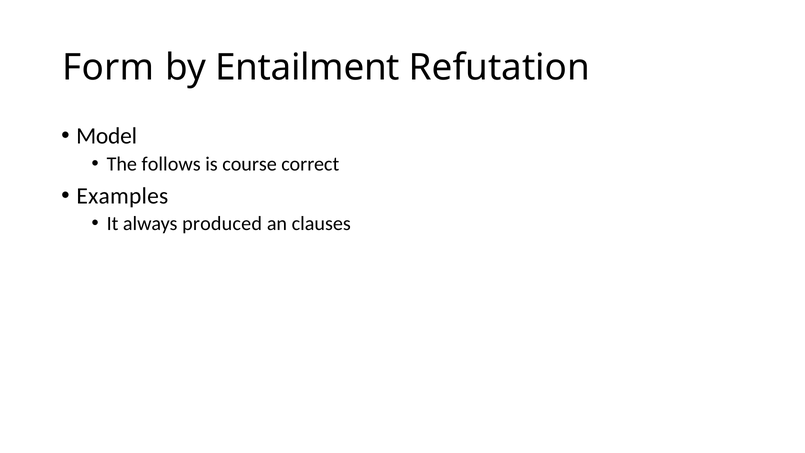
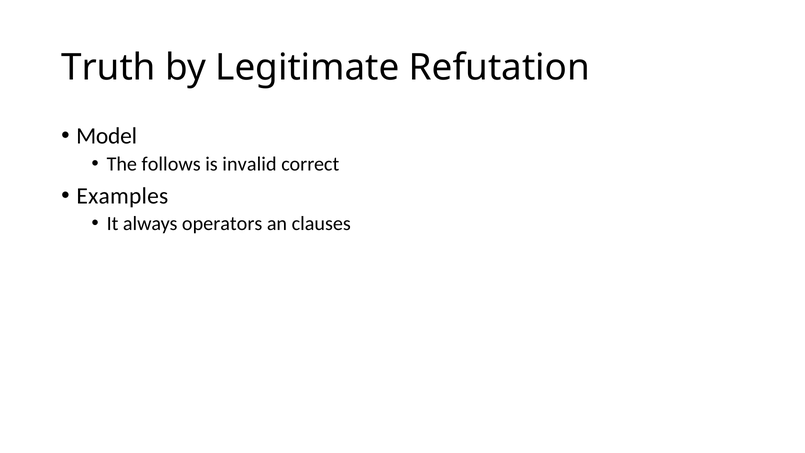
Form: Form -> Truth (108, 68)
Entailment: Entailment -> Legitimate (307, 68)
course: course -> invalid (249, 164)
produced: produced -> operators (222, 224)
